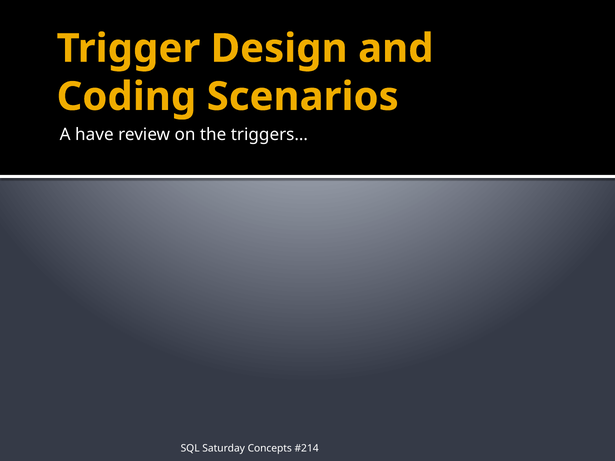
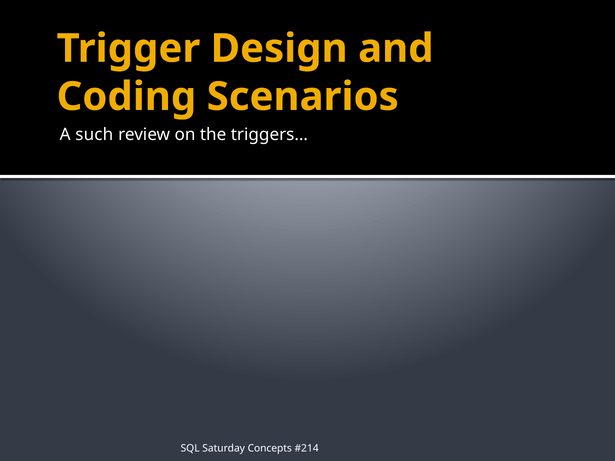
have: have -> such (94, 134)
